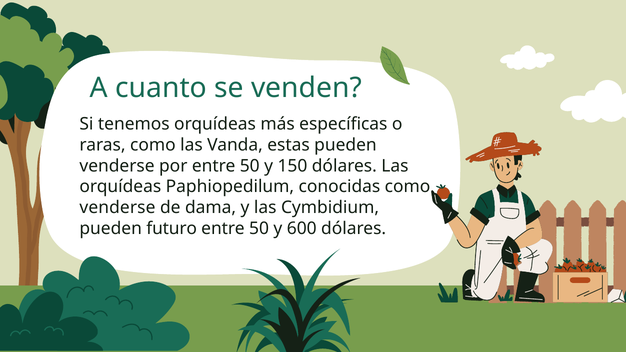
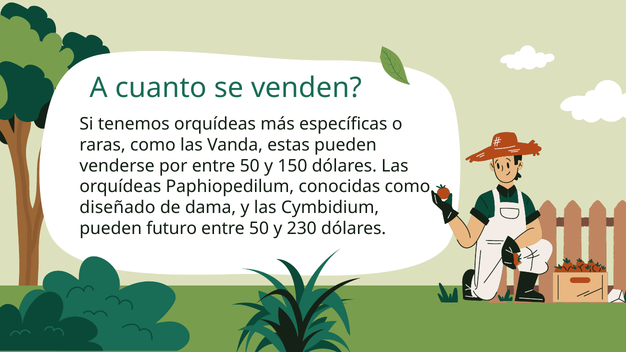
venderse: venderse -> diseñado (117, 208)
600: 600 -> 230 (302, 229)
